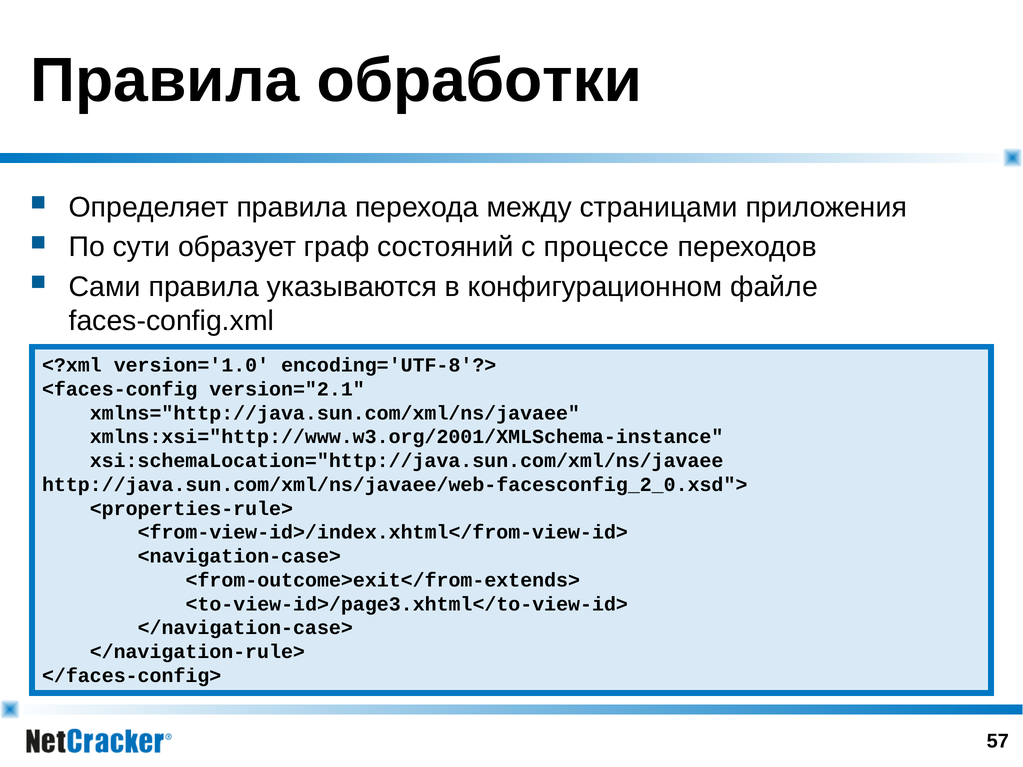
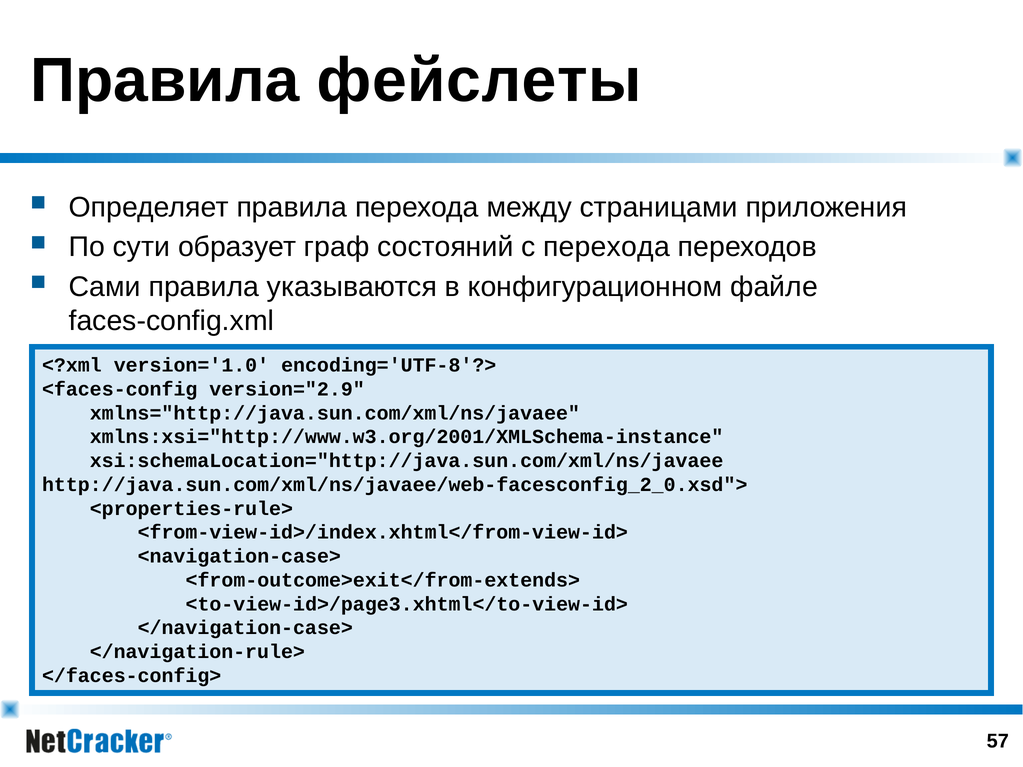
обработки: обработки -> фейслеты (479, 81)
с процессе: процессе -> перехода (607, 247)
version="2.1: version="2.1 -> version="2.9 (287, 389)
